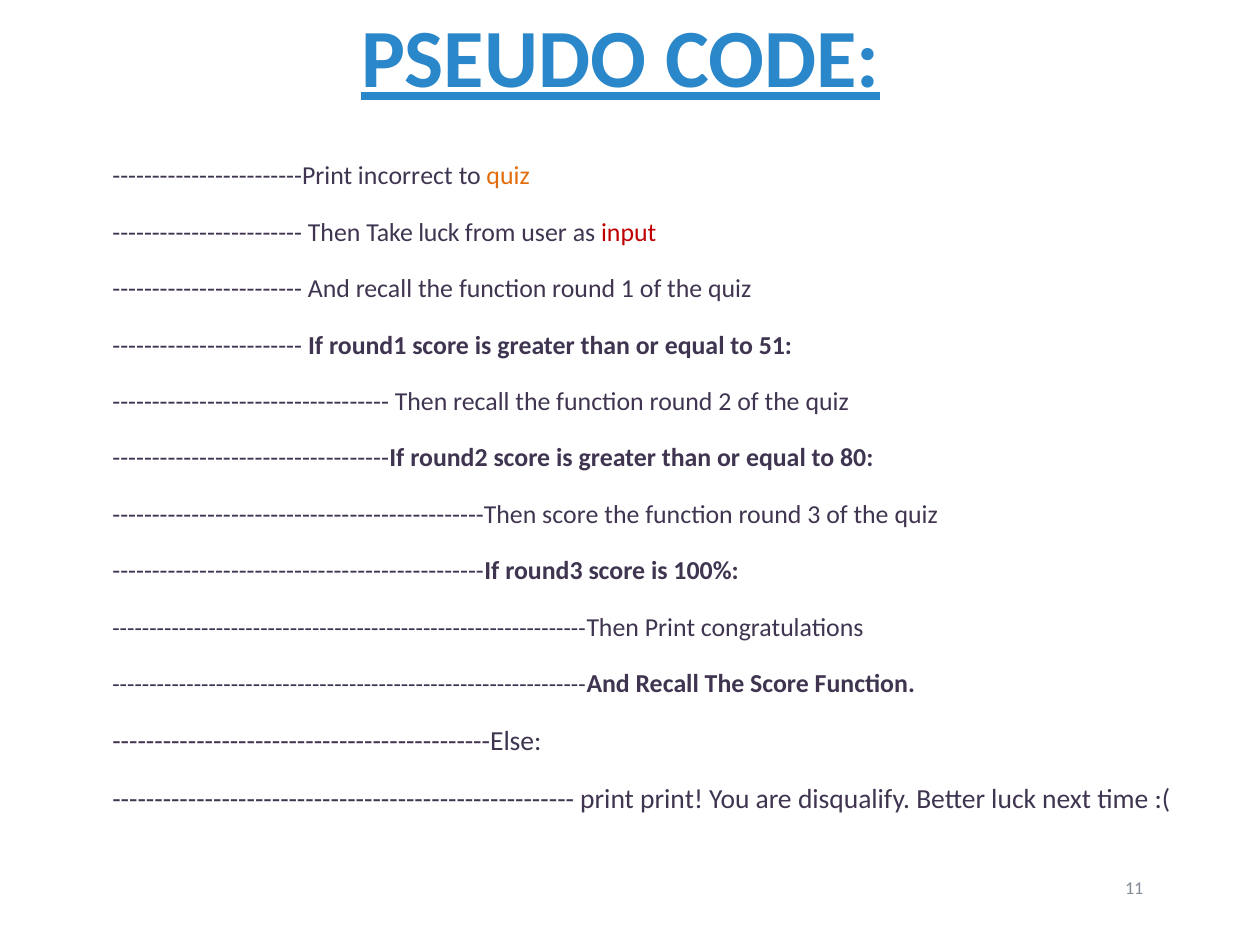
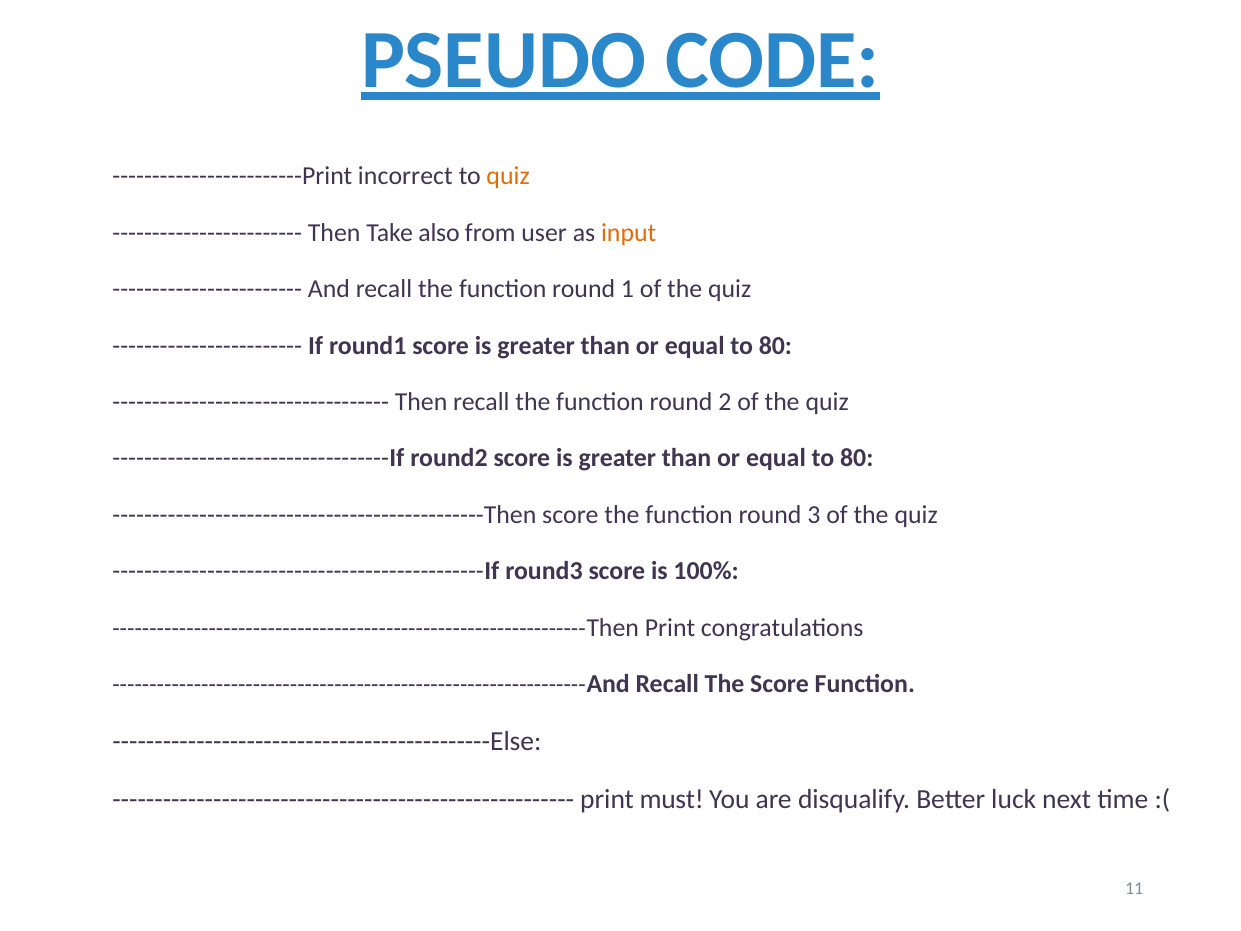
Take luck: luck -> also (439, 233)
input colour: red -> orange (629, 233)
51: 51 -> 80 (775, 345)
print print: print -> must (672, 800)
